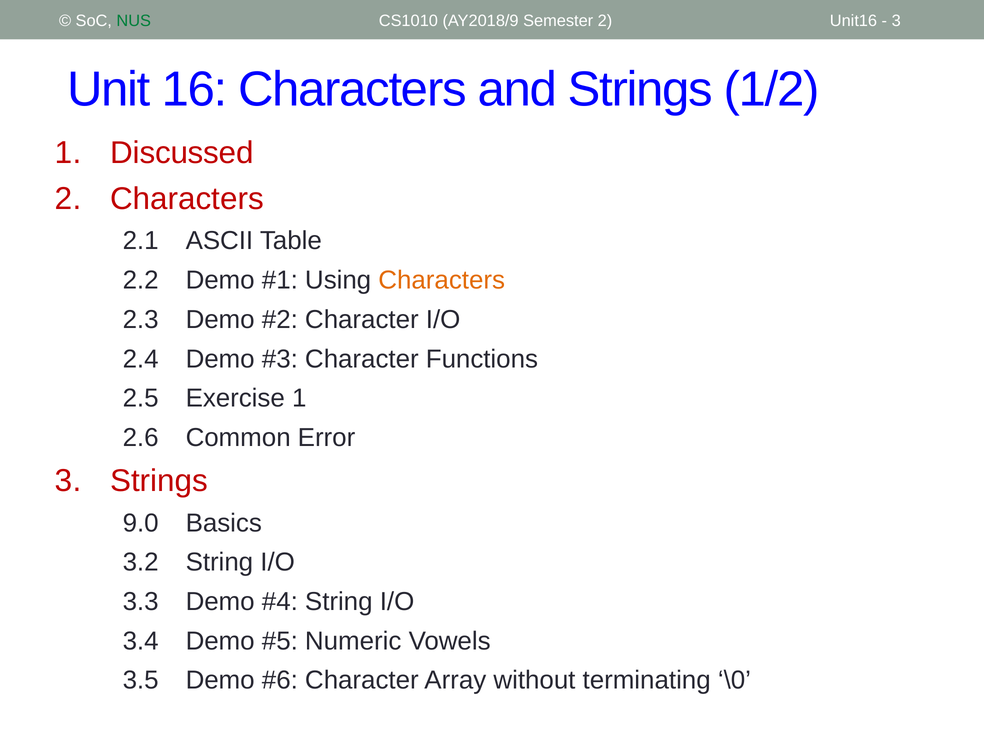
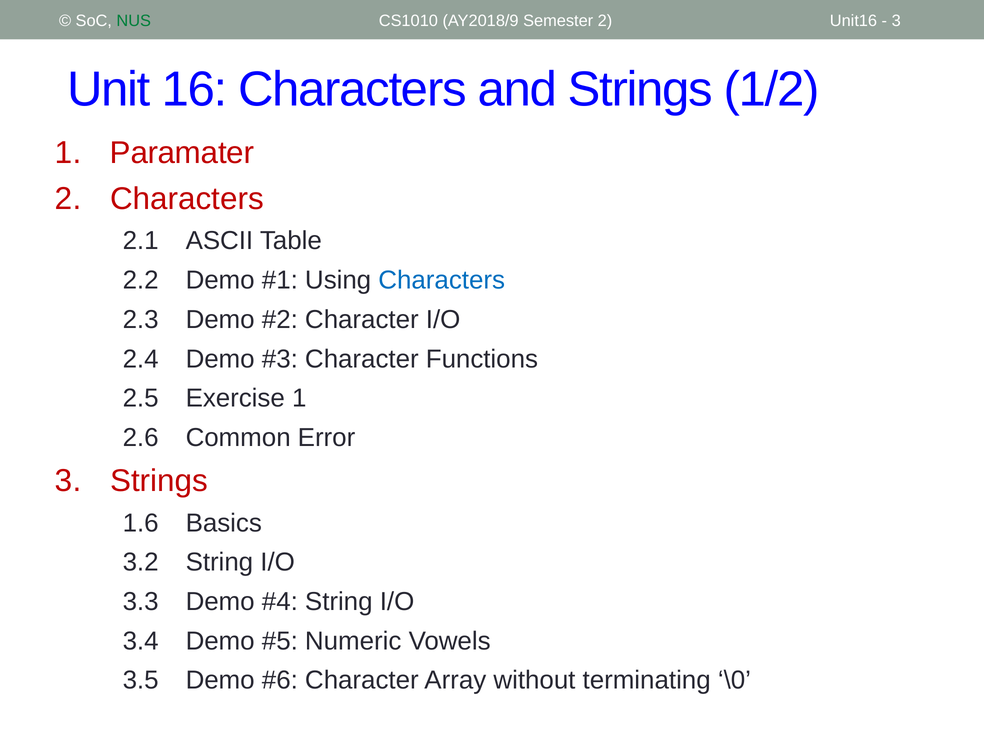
Discussed: Discussed -> Paramater (182, 153)
Characters colour: orange -> blue (442, 280)
9.0: 9.0 -> 1.6 (141, 523)
